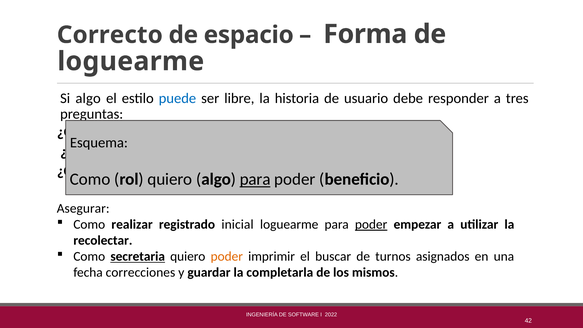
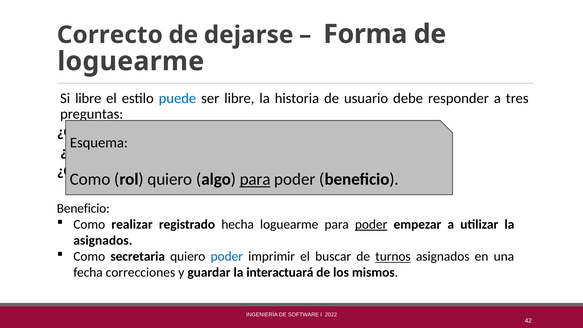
espacio: espacio -> dejarse (249, 35)
Si algo: algo -> libre (88, 98)
Asegurar: Asegurar -> Beneficio (83, 208)
inicial: inicial -> hecha (238, 224)
recolectar: recolectar -> asignados (103, 240)
secretaria underline: present -> none (138, 256)
poder colour: orange -> blue (227, 256)
turnos underline: none -> present (393, 256)
completarla: completarla -> interactuará (280, 273)
